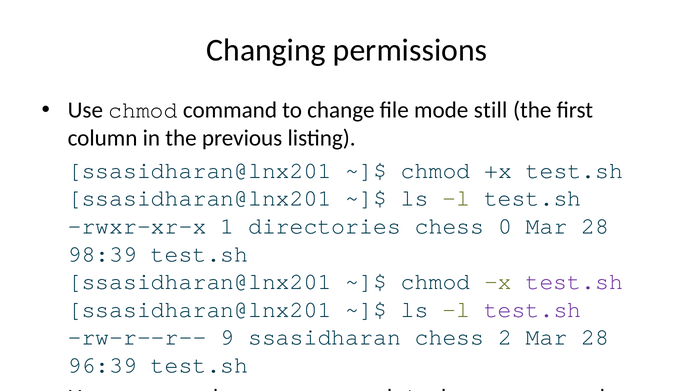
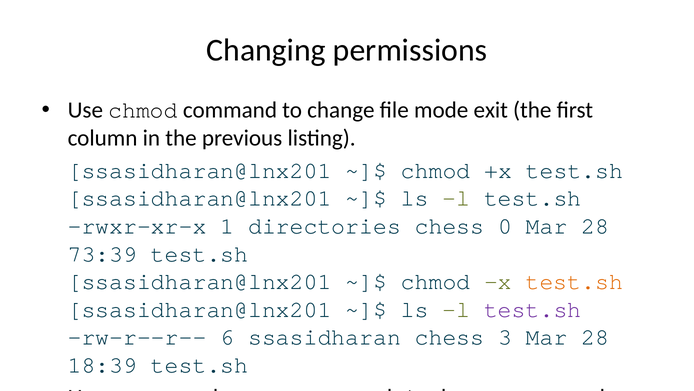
still: still -> exit (491, 110)
98:39: 98:39 -> 73:39 (102, 253)
test.sh colour: purple -> orange (574, 281)
9: 9 -> 6 (227, 337)
2: 2 -> 3 (505, 337)
96:39: 96:39 -> 18:39 (102, 365)
